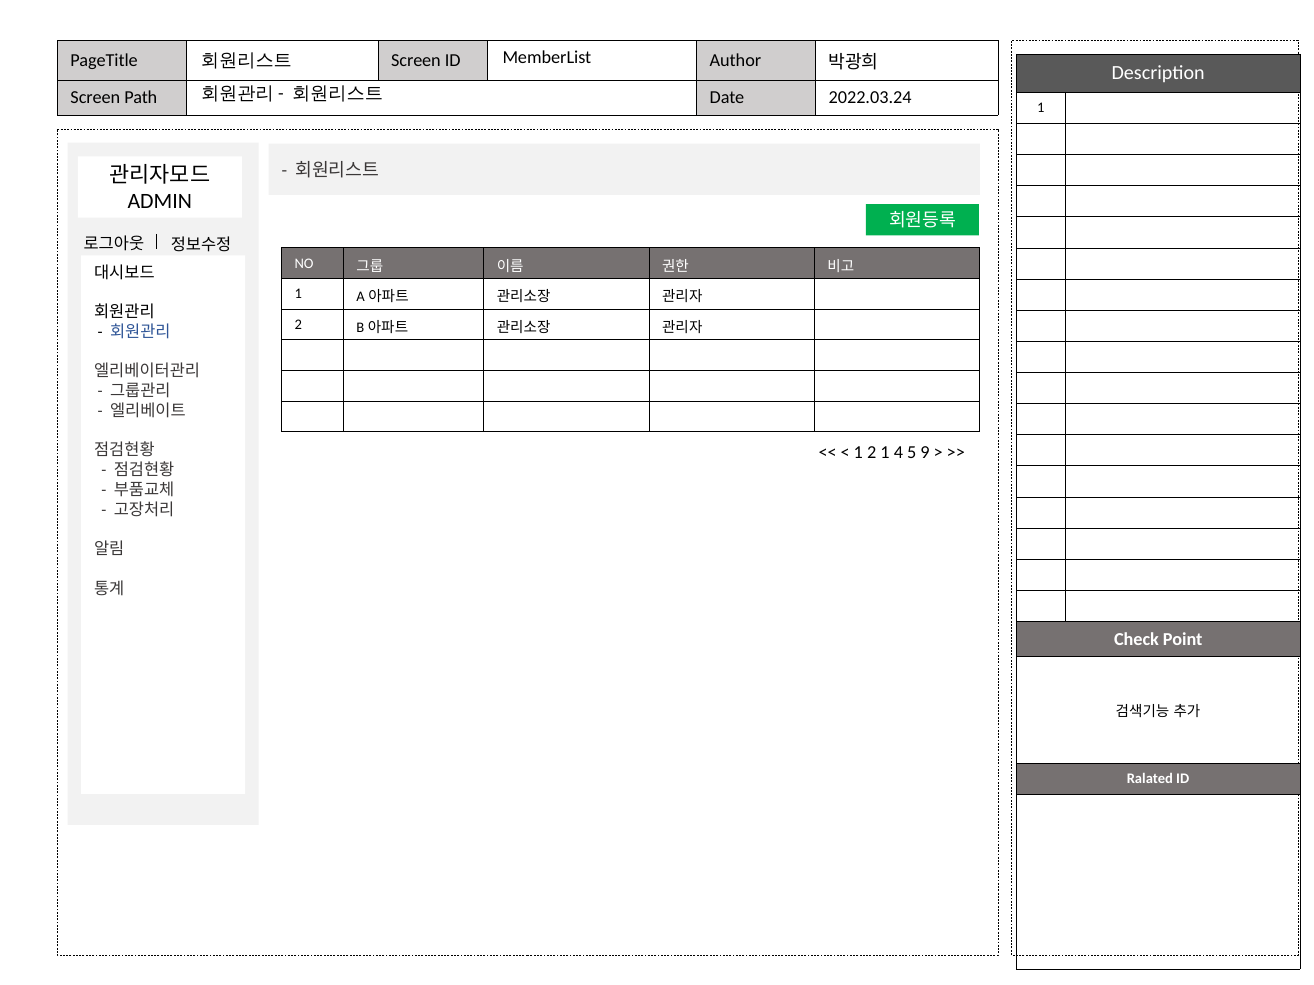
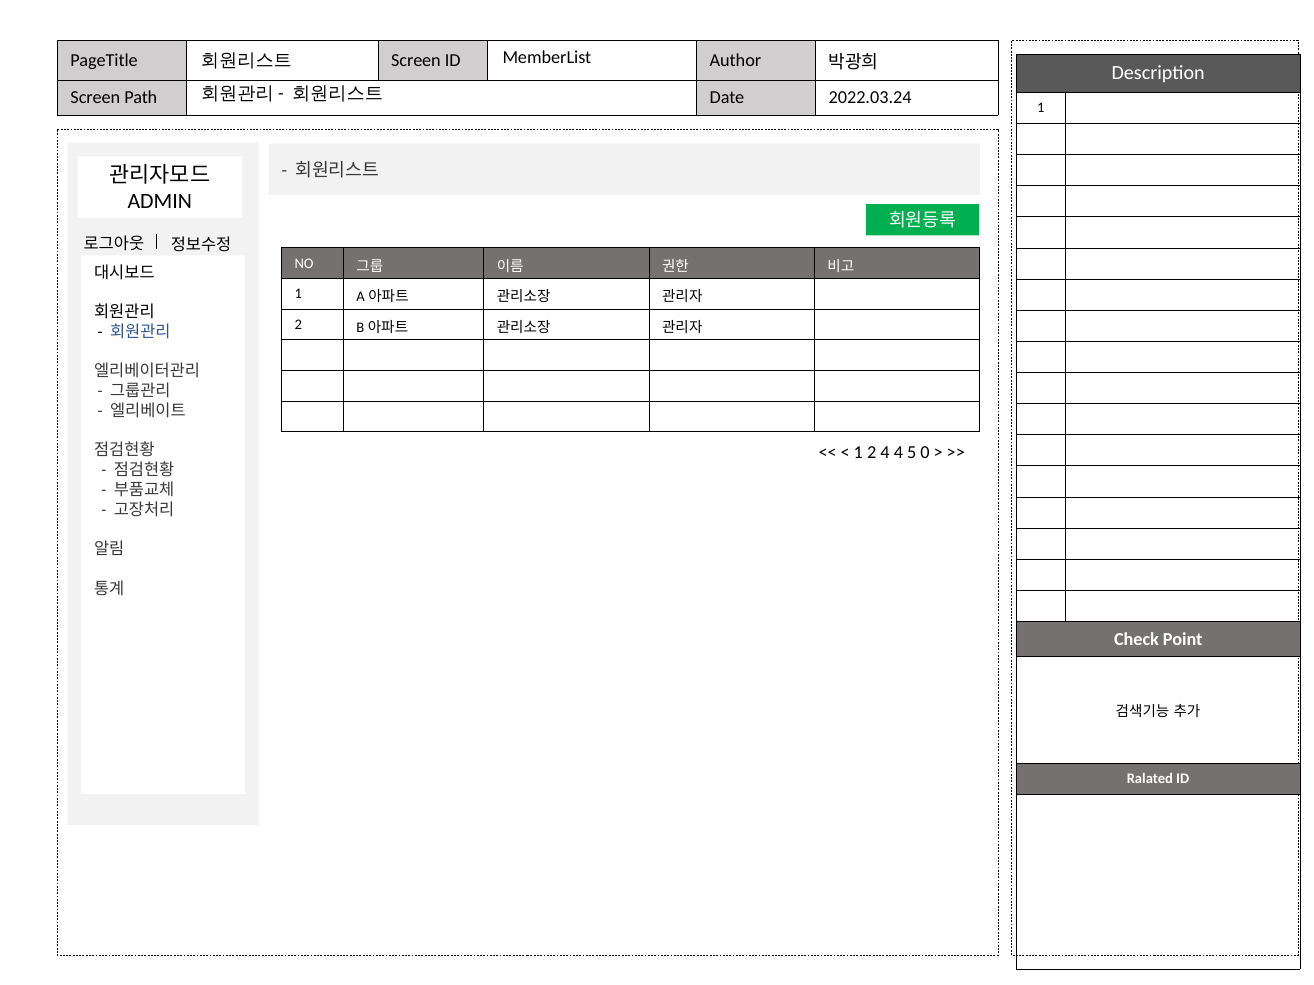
2 1: 1 -> 4 (885, 453)
9: 9 -> 0 (925, 453)
